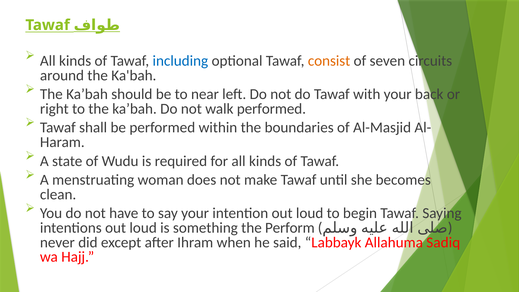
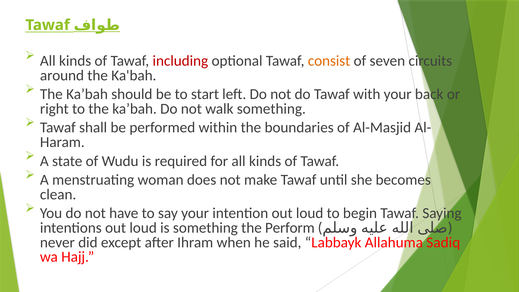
including colour: blue -> red (180, 61)
near: near -> start (205, 94)
walk performed: performed -> something (271, 109)
